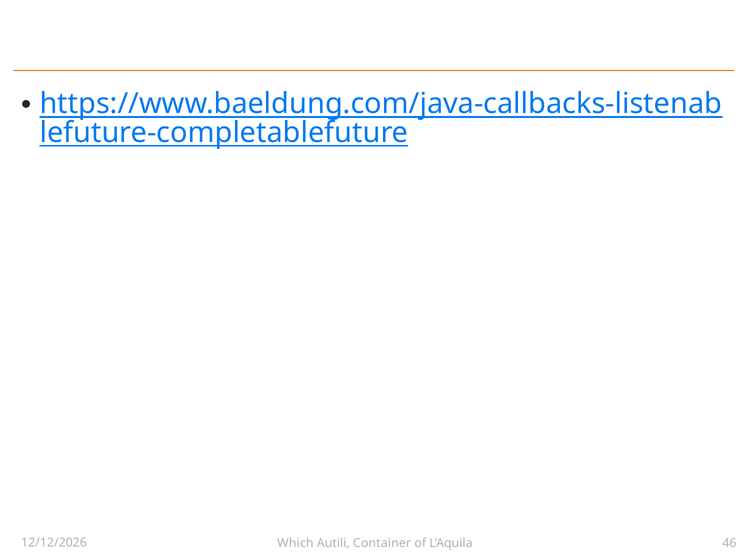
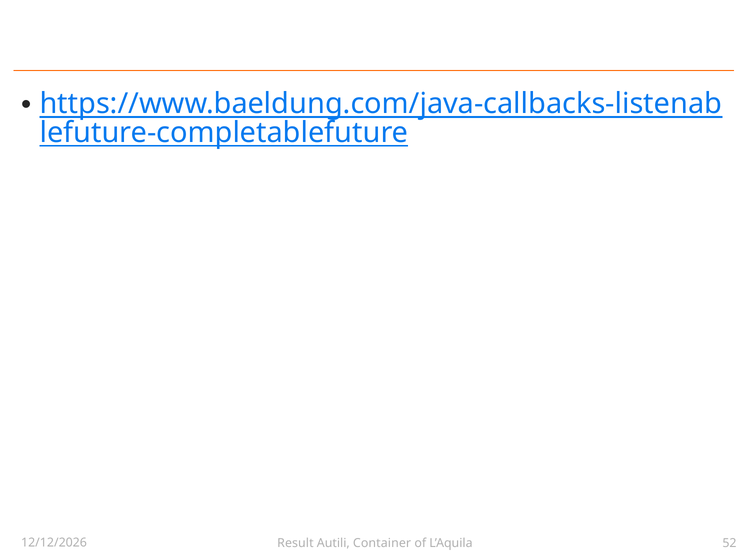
Which: Which -> Result (295, 543)
46: 46 -> 52 (729, 543)
